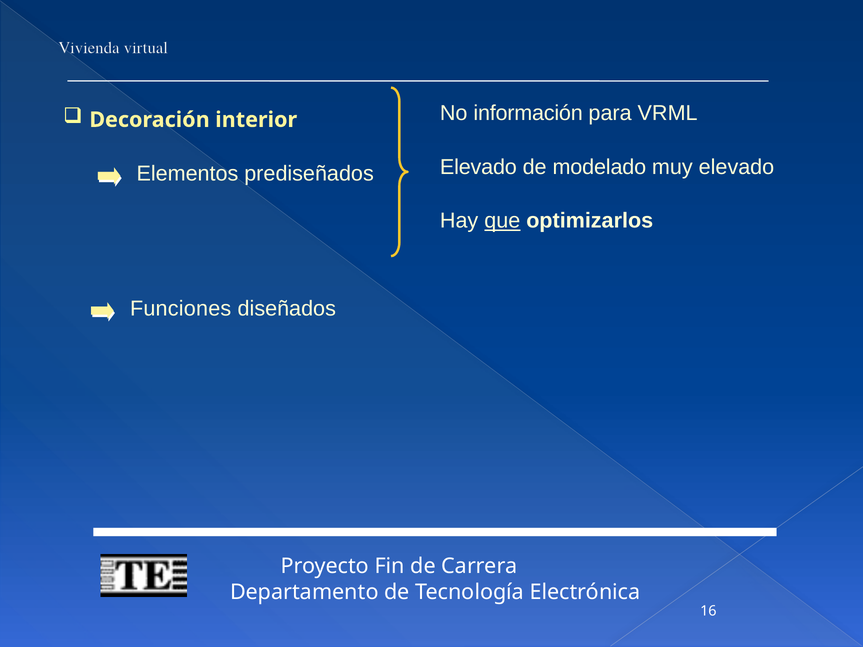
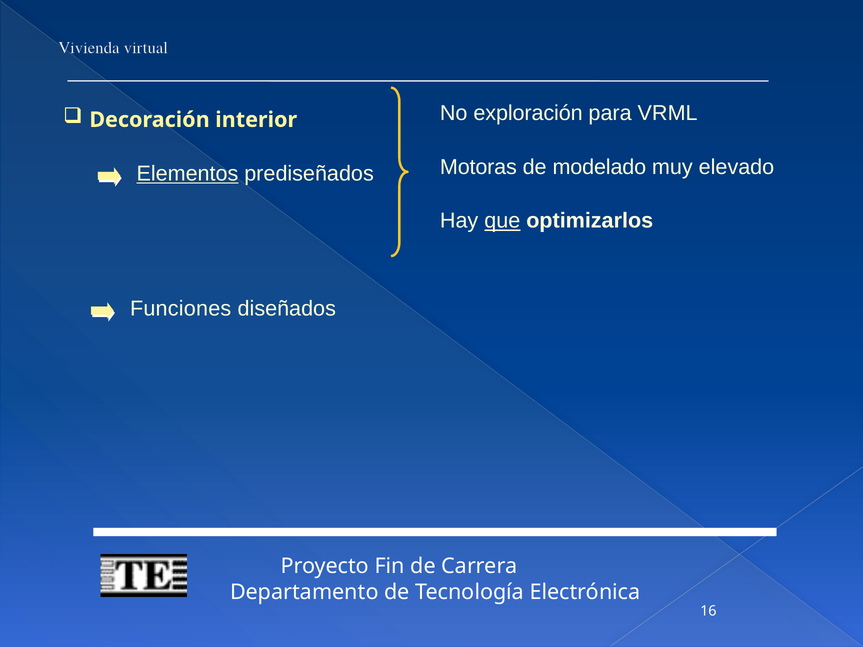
información: información -> exploración (528, 113)
Elevado: Elevado -> Motoras (478, 167)
Elementos underline: none -> present (187, 174)
